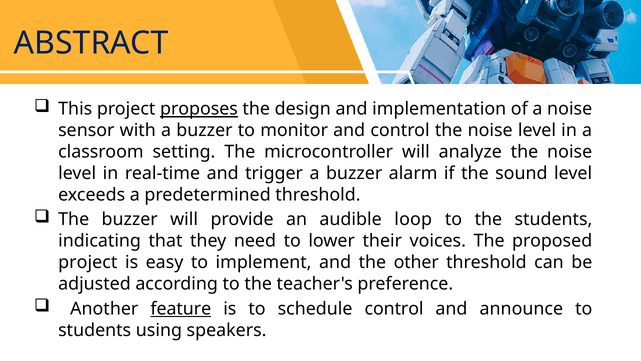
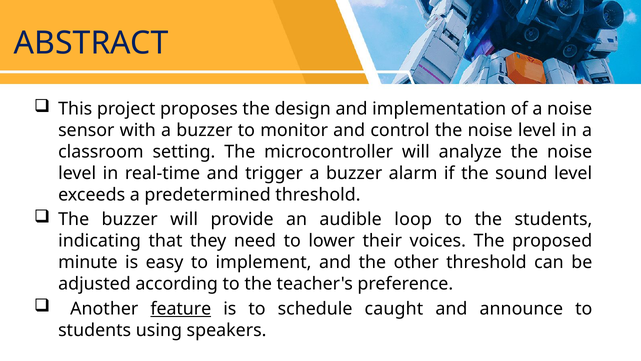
proposes underline: present -> none (199, 109)
project: project -> minute (88, 262)
schedule control: control -> caught (394, 308)
